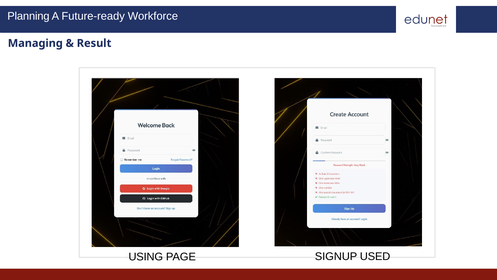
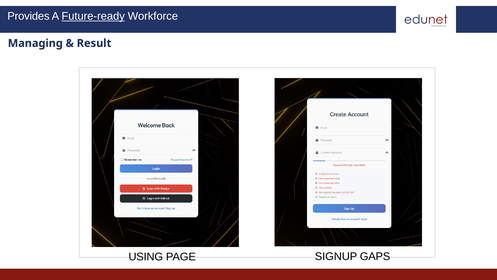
Planning: Planning -> Provides (28, 16)
Future-ready underline: none -> present (93, 16)
USED: USED -> GAPS (375, 256)
